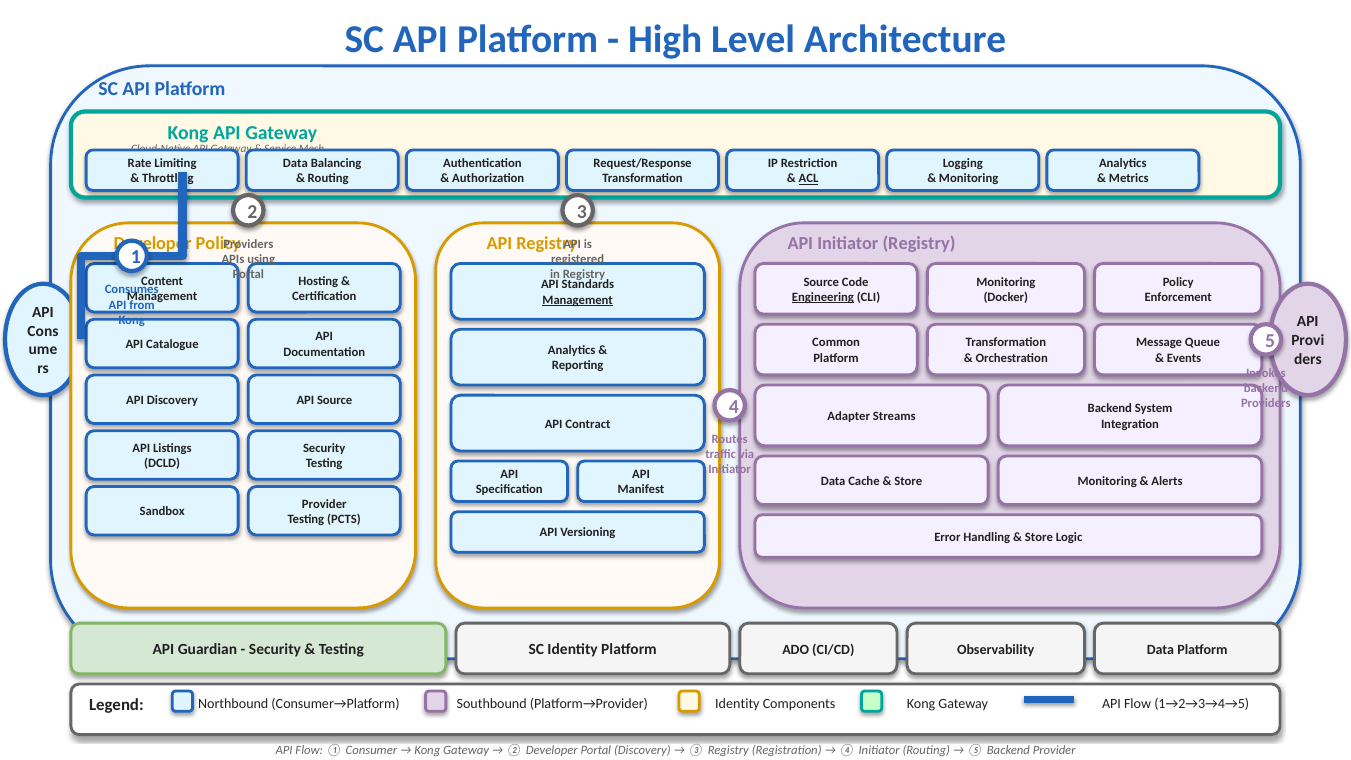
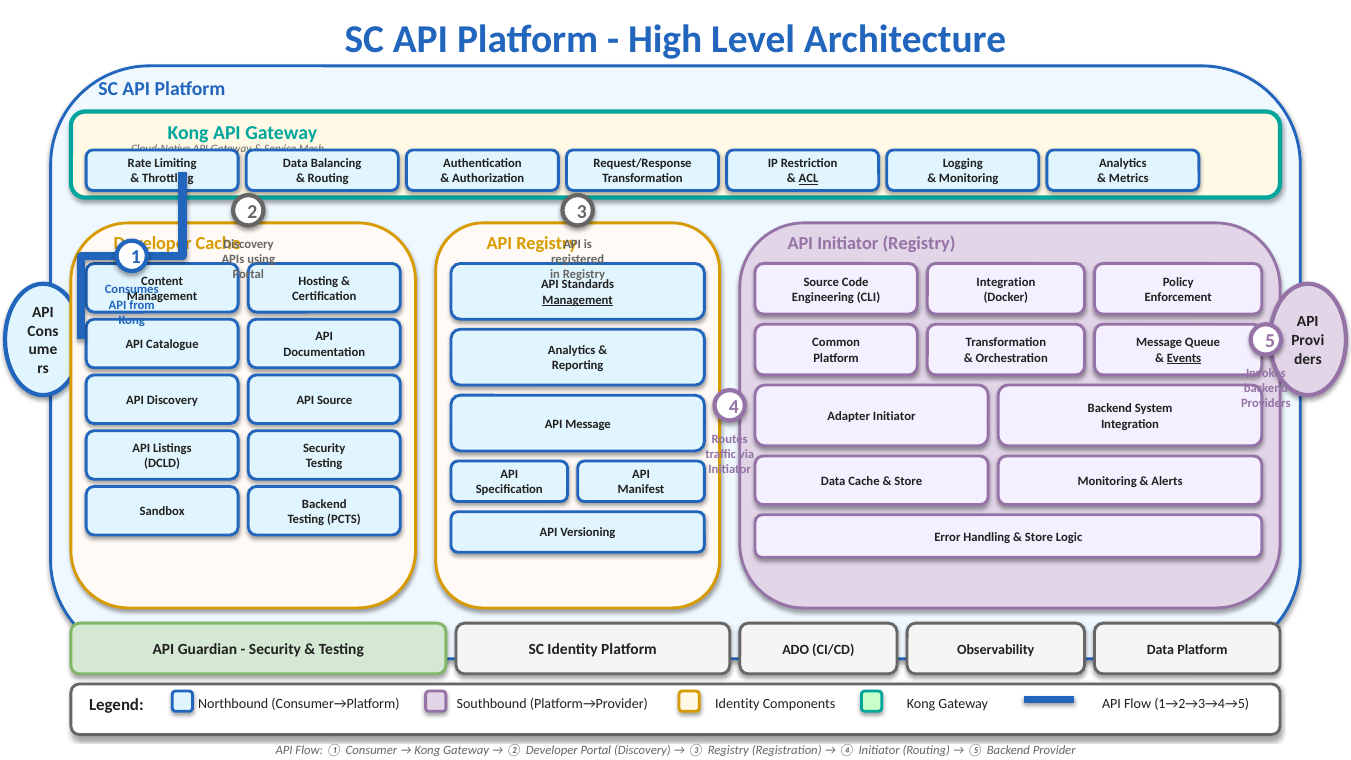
Policy: Policy -> Cache (218, 243)
Providers: Providers -> Discovery (248, 244)
Monitoring: Monitoring -> Integration (1006, 282)
Engineering underline: present -> none (823, 297)
Events underline: none -> present (1184, 358)
Adapter Streams: Streams -> Initiator (894, 416)
API Contract: Contract -> Message (588, 424)
Provider: Provider -> Backend (324, 504)
